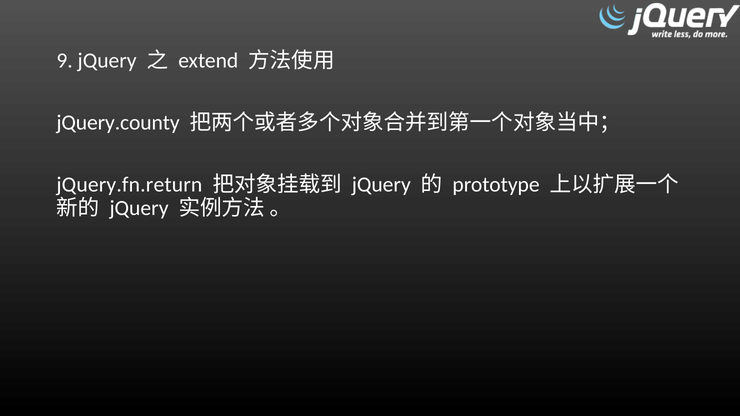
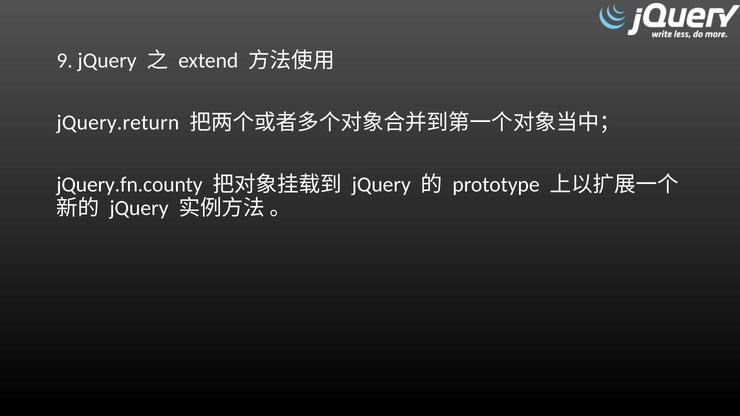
jQuery.county: jQuery.county -> jQuery.return (118, 123)
jQuery.fn.return: jQuery.fn.return -> jQuery.fn.county (129, 185)
